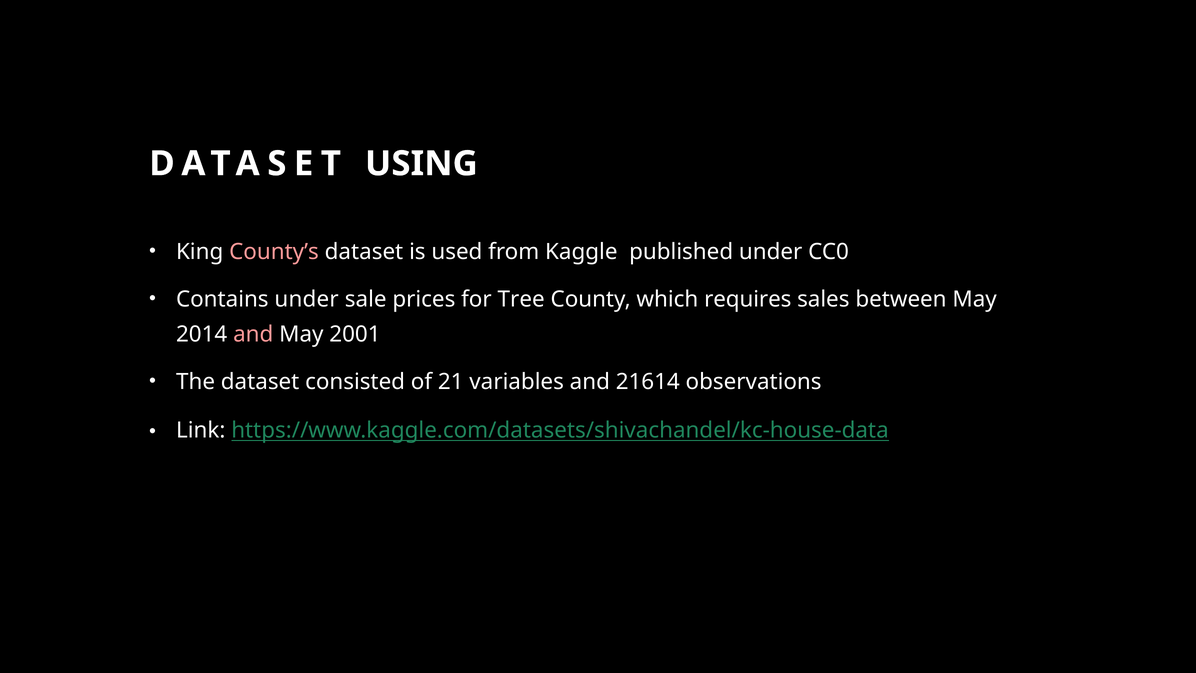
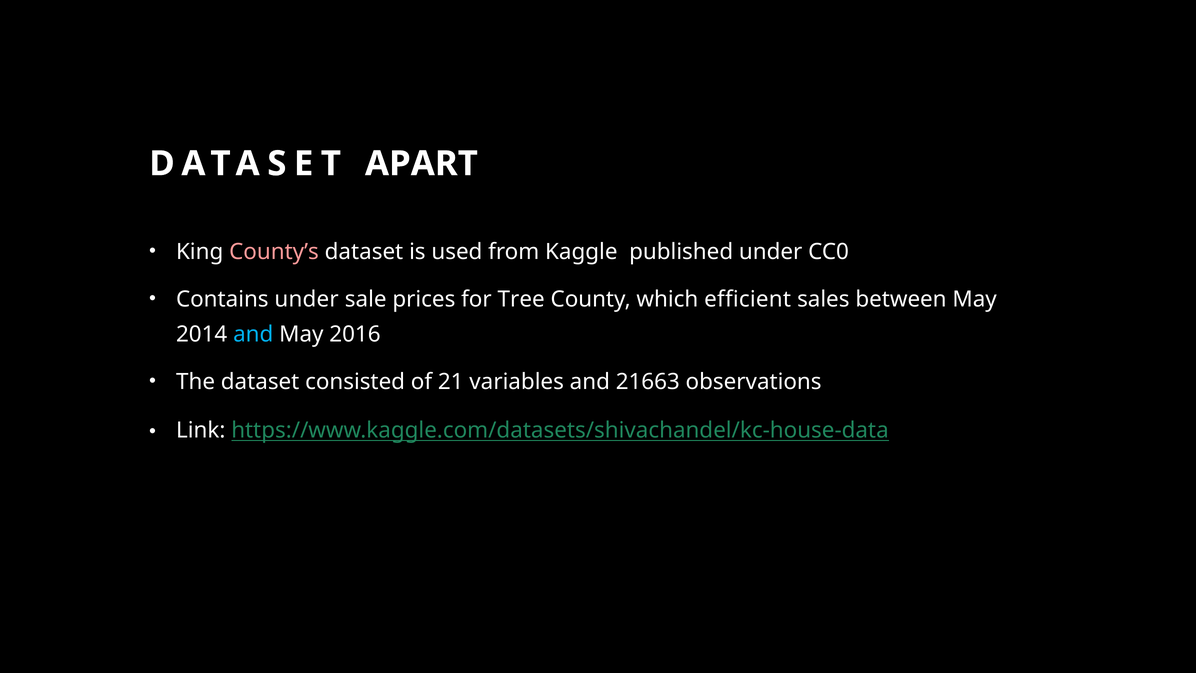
USING: USING -> APART (421, 164)
requires: requires -> efficient (748, 299)
and colour: pink -> light blue (253, 334)
2001: 2001 -> 2016 (355, 334)
21614: 21614 -> 21663 (648, 382)
